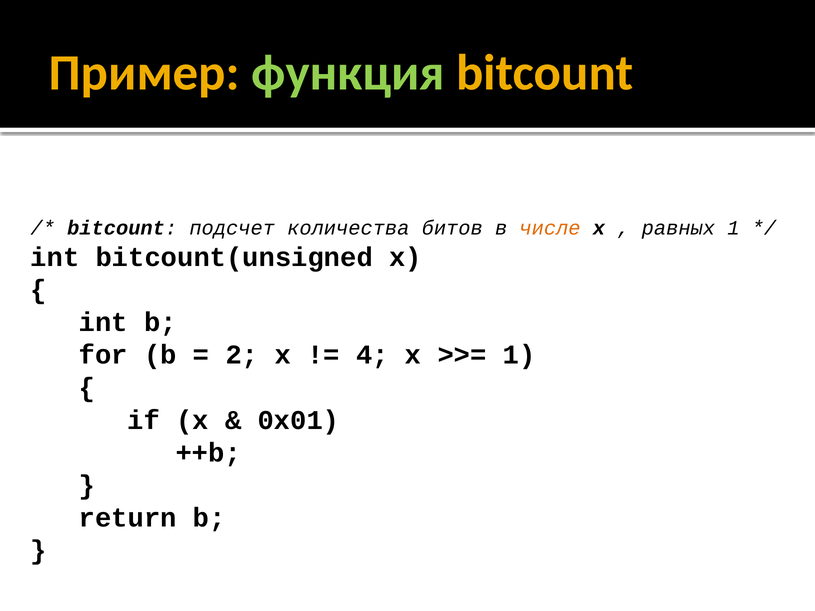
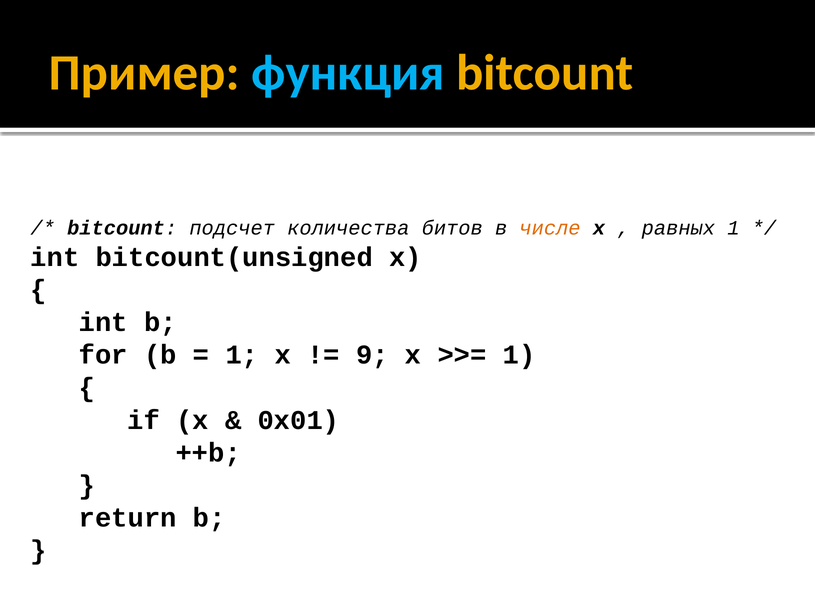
функция colour: light green -> light blue (348, 73)
2: 2 -> 1 (242, 355)
4: 4 -> 9 (372, 355)
